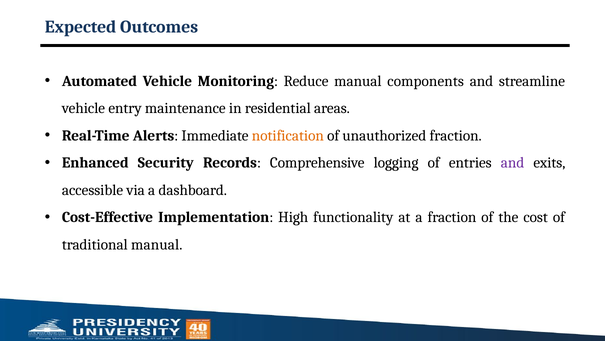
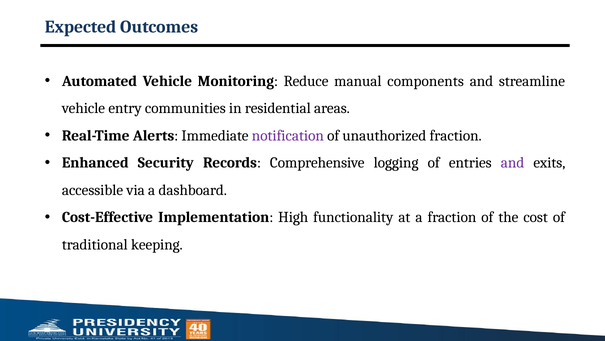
maintenance: maintenance -> communities (185, 108)
notification colour: orange -> purple (288, 135)
traditional manual: manual -> keeping (157, 244)
